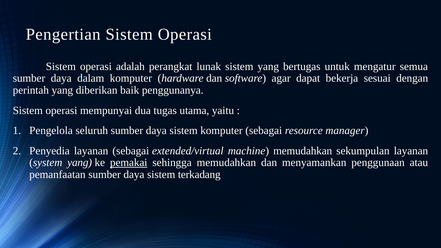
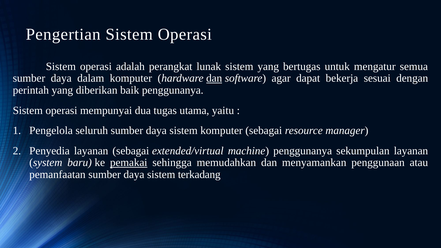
dan underline: none -> present (214, 78)
machine memudahkan: memudahkan -> penggunanya (303, 151)
system yang: yang -> baru (80, 163)
